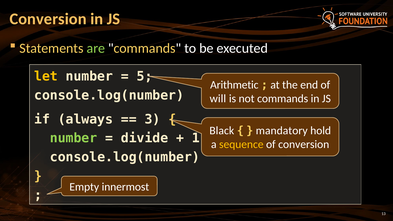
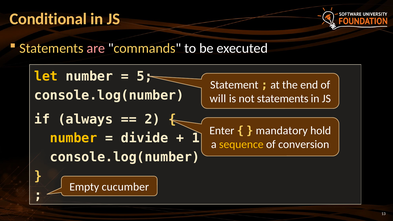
Conversion: Conversion -> Conditional (48, 19)
are colour: light green -> pink (96, 48)
Arithmetic: Arithmetic -> Statement (234, 85)
not commands: commands -> statements (283, 99)
3: 3 -> 2 (152, 119)
Black: Black -> Enter (222, 131)
number colour: light green -> yellow (74, 138)
innermost: innermost -> cucumber (125, 187)
